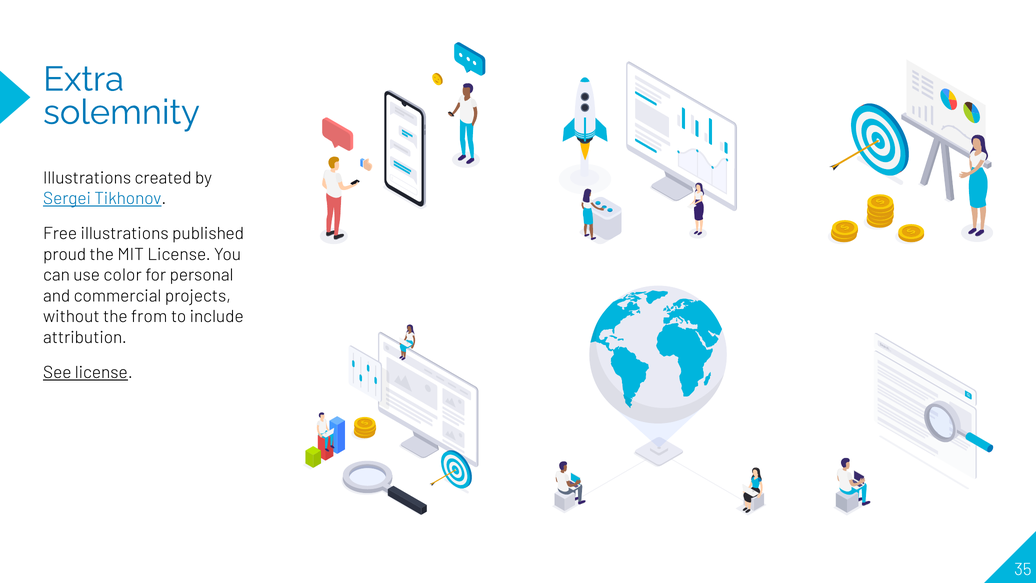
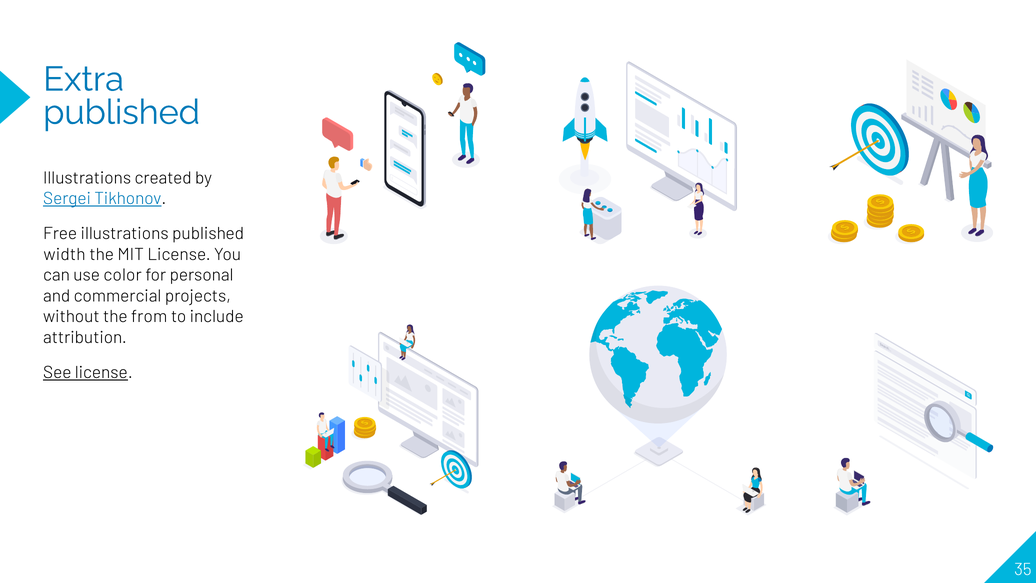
solemnity: solemnity -> published (122, 112)
proud: proud -> width (64, 254)
